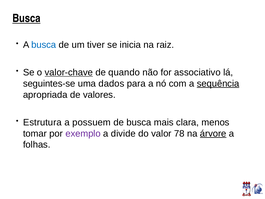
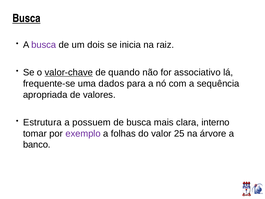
busca colour: blue -> purple (44, 45)
tiver: tiver -> dois (96, 45)
seguintes-se: seguintes-se -> frequente-se (49, 83)
sequência underline: present -> none (218, 83)
menos: menos -> interno (216, 122)
divide: divide -> folhas (123, 133)
78: 78 -> 25 (179, 133)
árvore underline: present -> none (213, 133)
folhas: folhas -> banco (37, 145)
